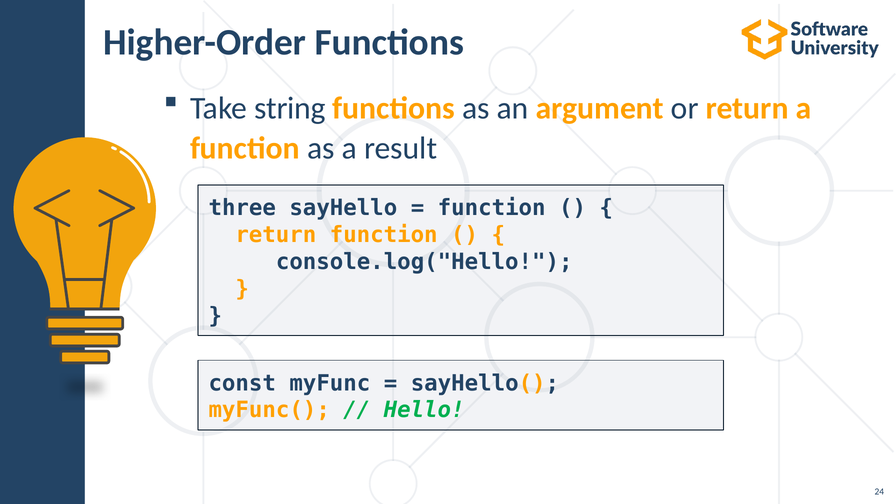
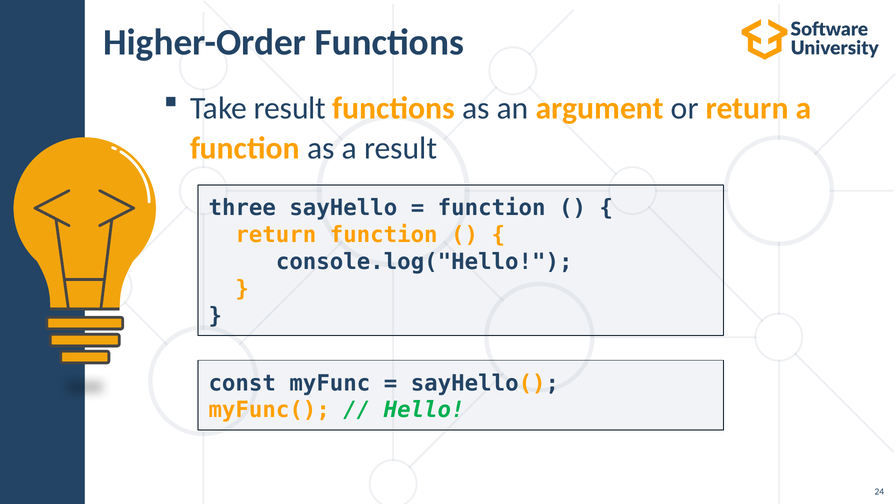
Take string: string -> result (290, 108)
